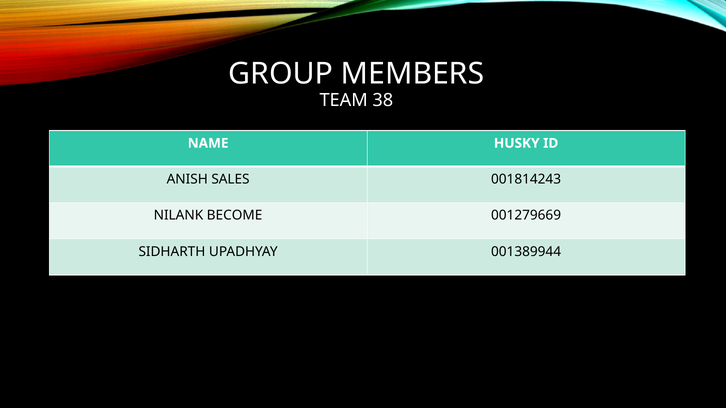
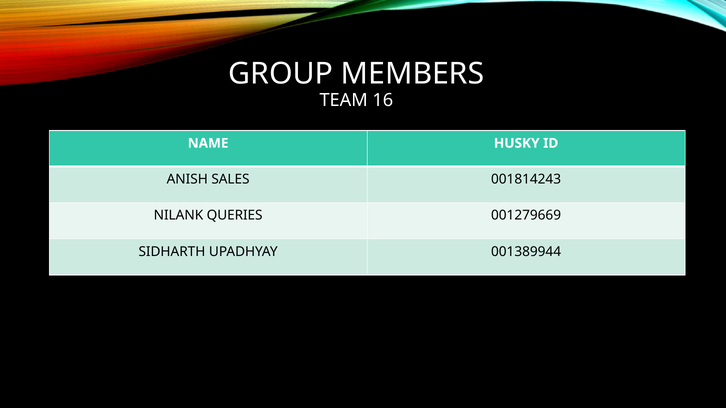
38: 38 -> 16 (383, 100)
BECOME: BECOME -> QUERIES (235, 216)
